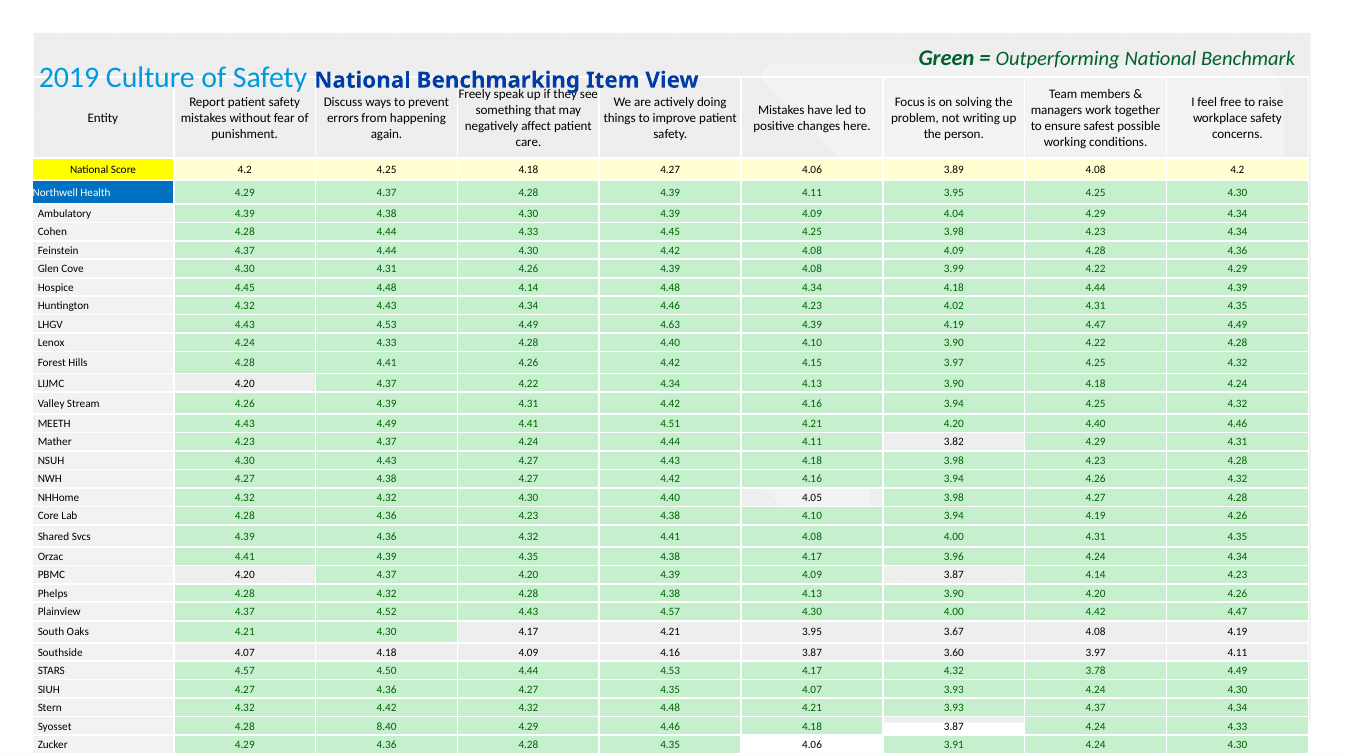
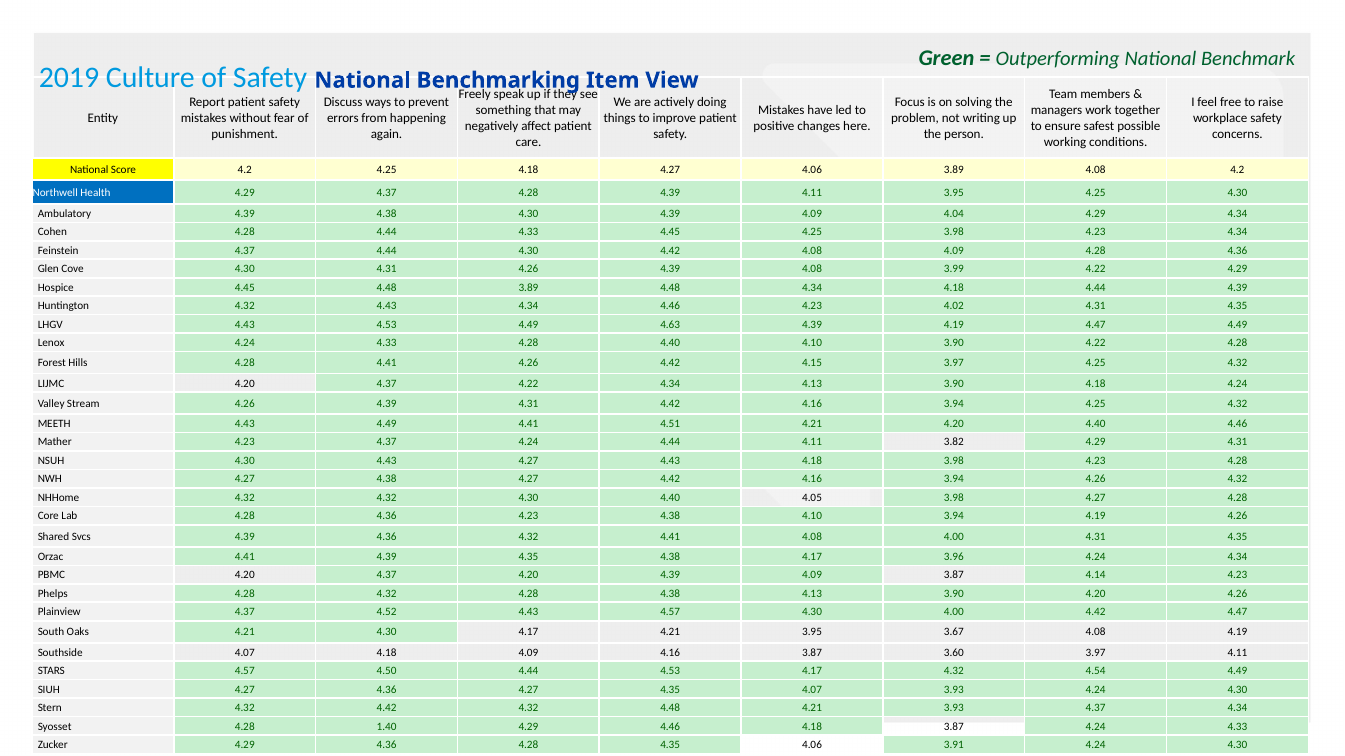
4.48 4.14: 4.14 -> 3.89 (528, 288)
3.78: 3.78 -> 4.54 (1096, 671)
8.40: 8.40 -> 1.40 (387, 727)
